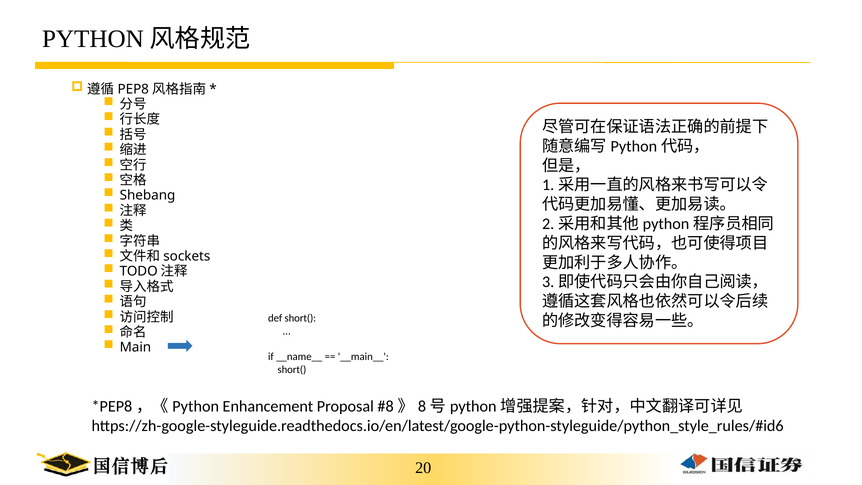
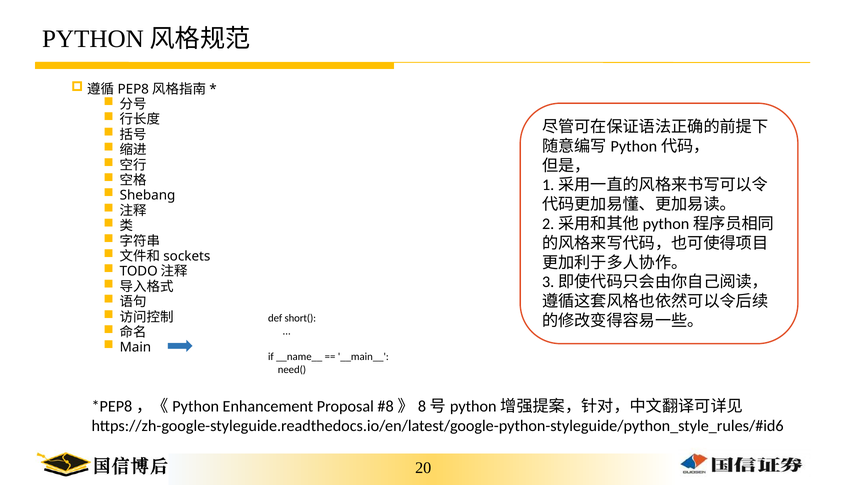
short(: short( -> need( (292, 370)
